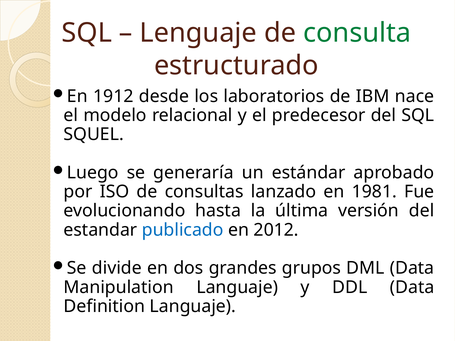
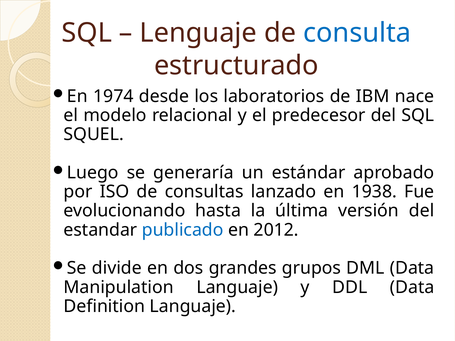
consulta colour: green -> blue (357, 33)
1912: 1912 -> 1974 (113, 96)
1981: 1981 -> 1938 (374, 192)
